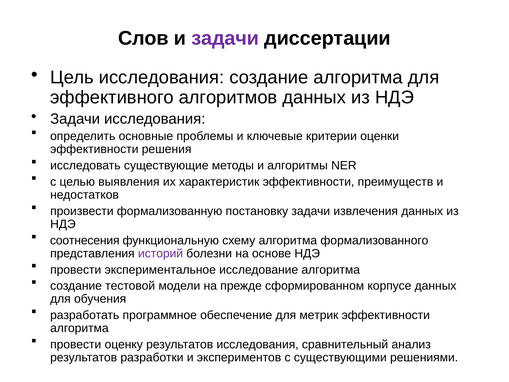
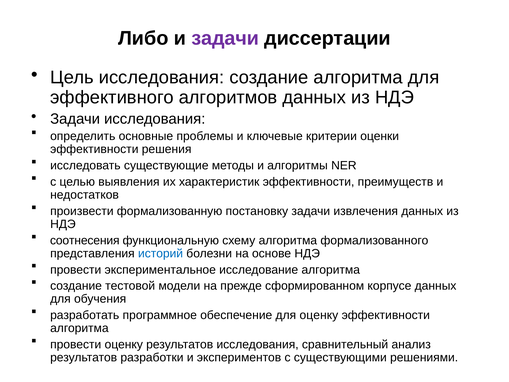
Слов: Слов -> Либо (143, 38)
историй colour: purple -> blue (161, 253)
для метрик: метрик -> оценку (319, 315)
